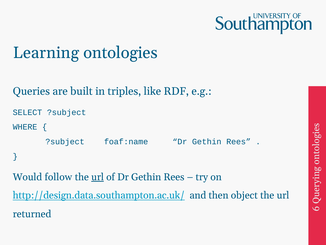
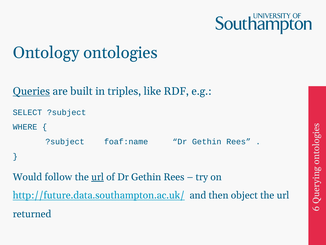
Learning: Learning -> Ontology (46, 53)
Queries underline: none -> present (31, 91)
http://design.data.southampton.ac.uk/: http://design.data.southampton.ac.uk/ -> http://future.data.southampton.ac.uk/ (99, 195)
